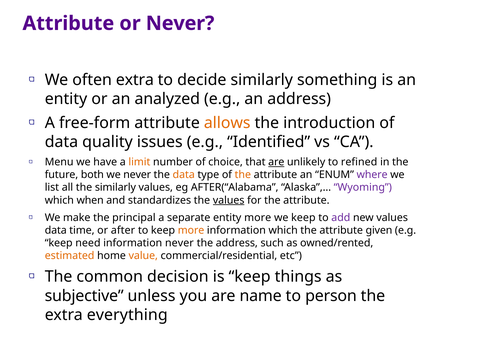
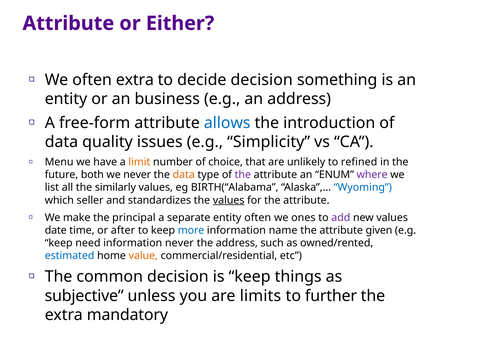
or Never: Never -> Either (180, 23)
decide similarly: similarly -> decision (262, 80)
analyzed: analyzed -> business (167, 99)
allows colour: orange -> blue (227, 123)
Identified: Identified -> Simplicity (269, 142)
are underline: present -> none (276, 162)
the colour: orange -> purple (243, 175)
AFTER(“Alabama: AFTER(“Alabama -> BIRTH(“Alabama (235, 187)
Wyoming colour: purple -> blue (363, 187)
when: when -> seller (90, 200)
entity more: more -> often (258, 217)
we keep: keep -> ones (303, 217)
data: data -> date (56, 230)
more colour: orange -> blue (191, 230)
information which: which -> name (283, 230)
estimated colour: orange -> blue (70, 256)
name: name -> limits (260, 296)
person: person -> further (331, 296)
everything: everything -> mandatory (127, 315)
